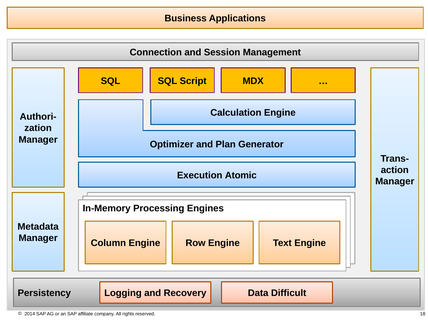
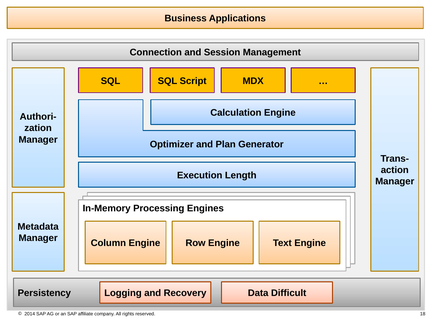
Atomic: Atomic -> Length (241, 175)
